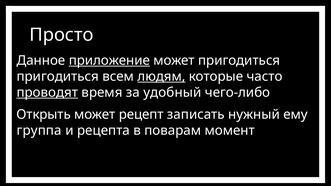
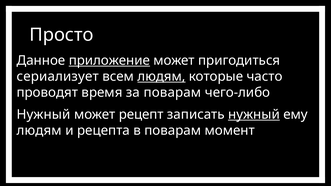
пригодиться: пригодиться -> сериализует (58, 77)
проводят underline: present -> none (47, 93)
за удобный: удобный -> поварам (172, 93)
Открыть: Открыть -> Нужный (44, 115)
нужный underline: none -> present (254, 115)
группа: группа -> людям (39, 131)
